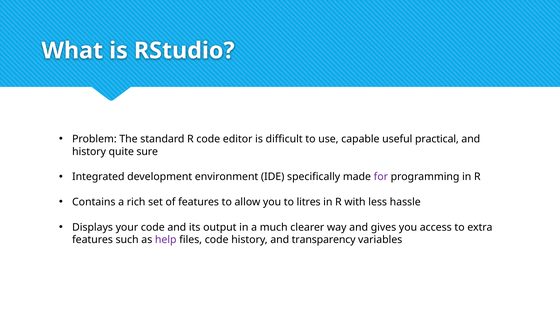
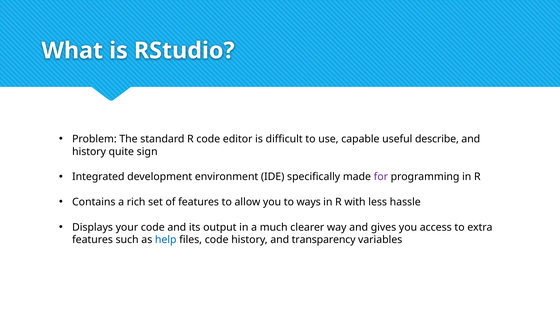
practical: practical -> describe (437, 139)
sure: sure -> sign (147, 152)
litres: litres -> ways (309, 202)
help colour: purple -> blue (166, 240)
